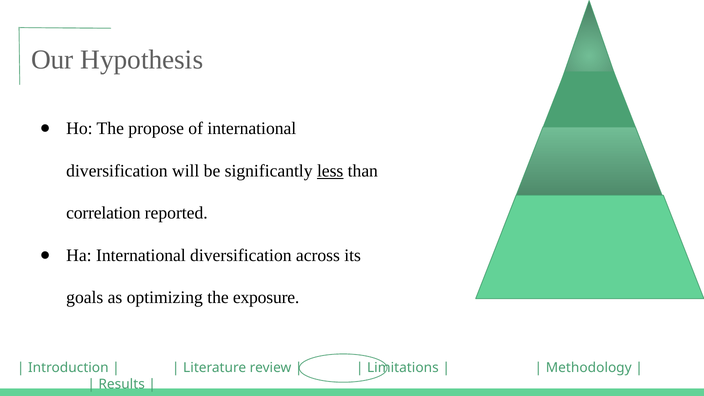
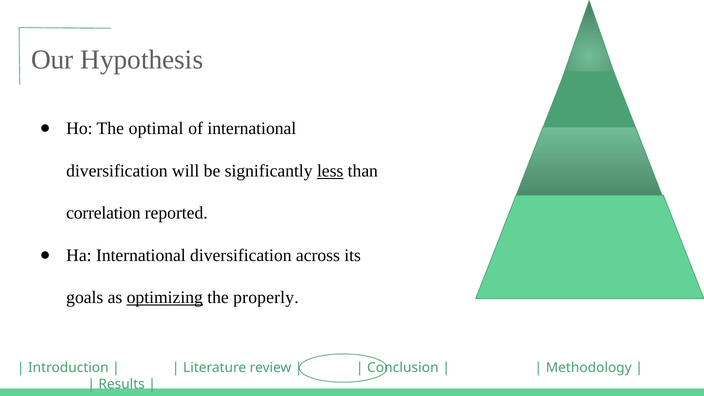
propose: propose -> optimal (156, 129)
optimizing underline: none -> present (165, 298)
exposure: exposure -> properly (266, 298)
Limitations: Limitations -> Conclusion (403, 368)
